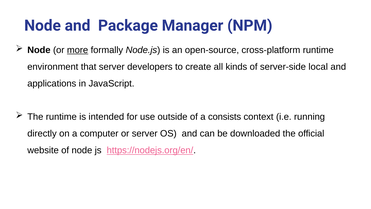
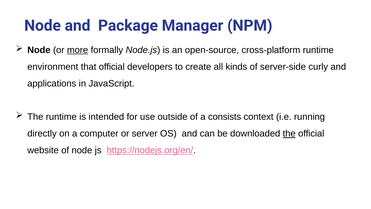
that server: server -> official (112, 67)
local: local -> curly (318, 67)
the underline: none -> present (289, 133)
